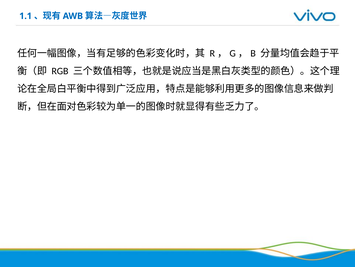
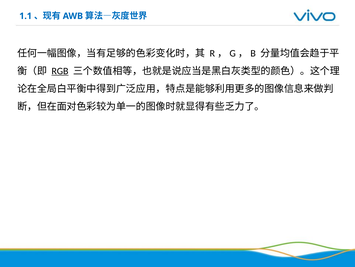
RGB underline: none -> present (60, 71)
